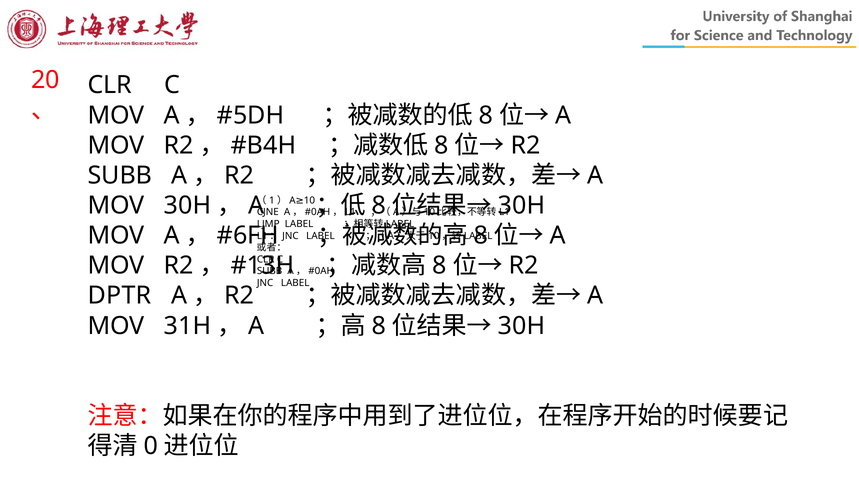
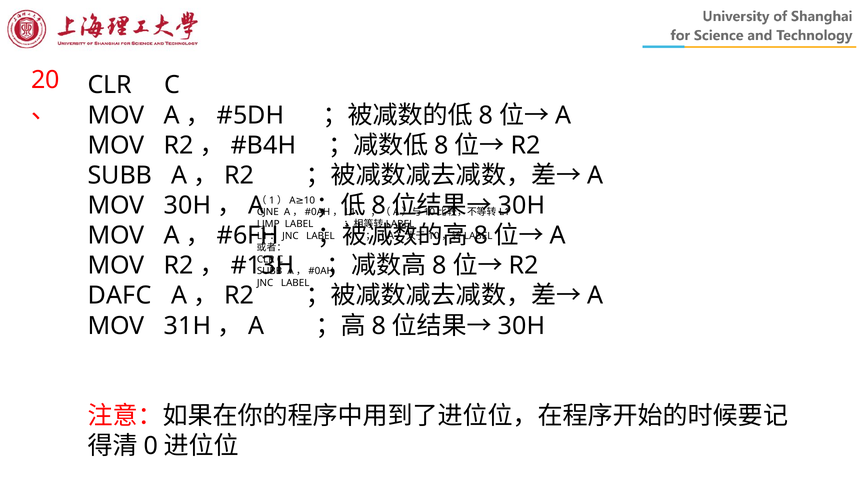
DPTR: DPTR -> DAFC (120, 296)
